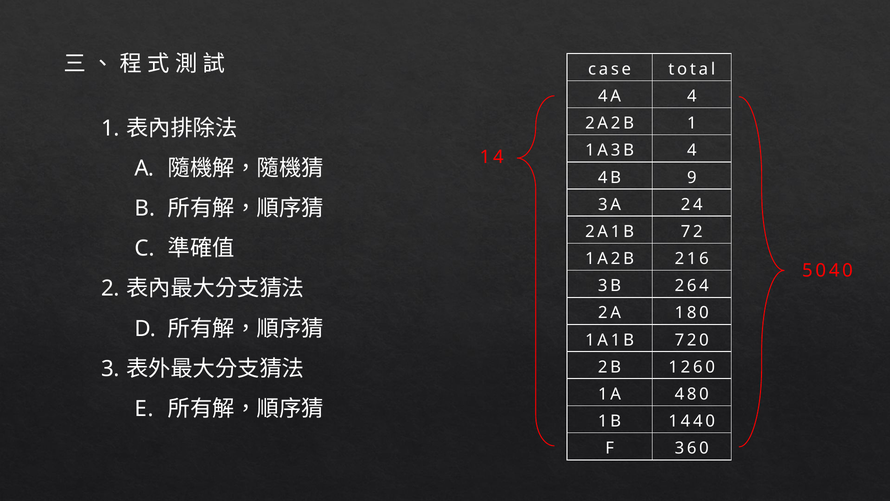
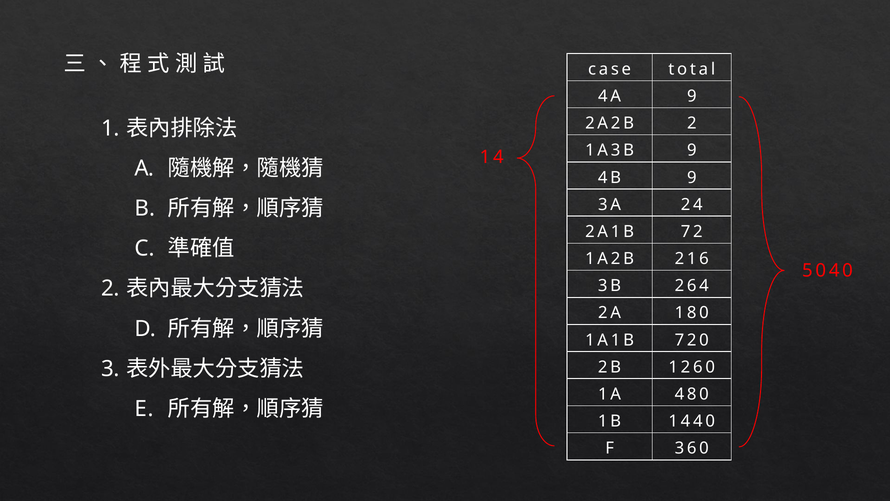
4A 4: 4 -> 9 (692, 96)
2A2B 1: 1 -> 2 (692, 123)
1A3B 4: 4 -> 9 (692, 150)
